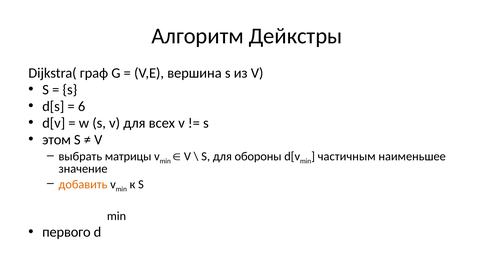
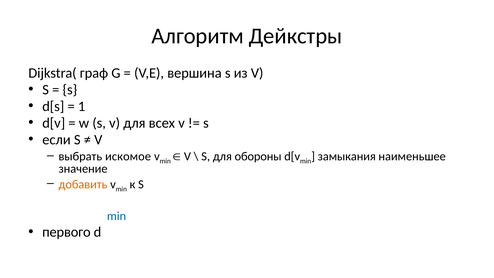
6: 6 -> 1 (82, 106)
этом: этом -> если (56, 140)
матрицы: матрицы -> искомое (128, 156)
частичным: частичным -> замыкания (347, 156)
min colour: black -> blue (117, 216)
